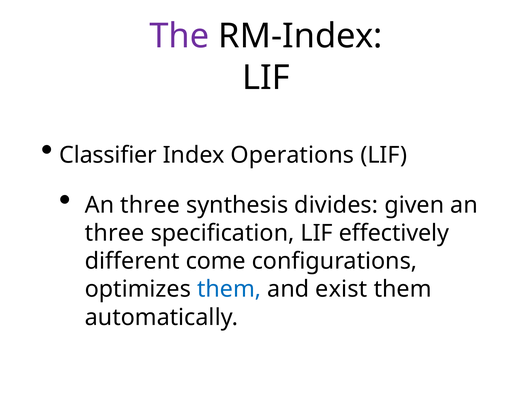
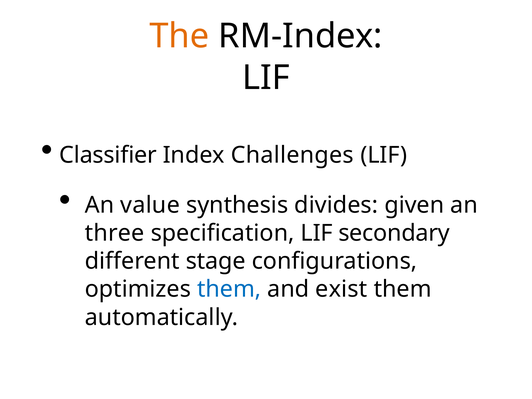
The colour: purple -> orange (179, 36)
Operations: Operations -> Challenges (292, 155)
three: three -> value (150, 205)
effectively: effectively -> secondary (394, 233)
come: come -> stage (216, 261)
